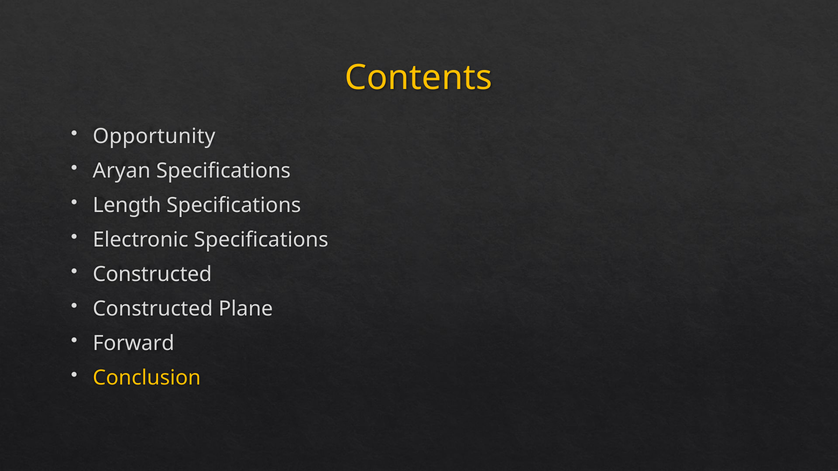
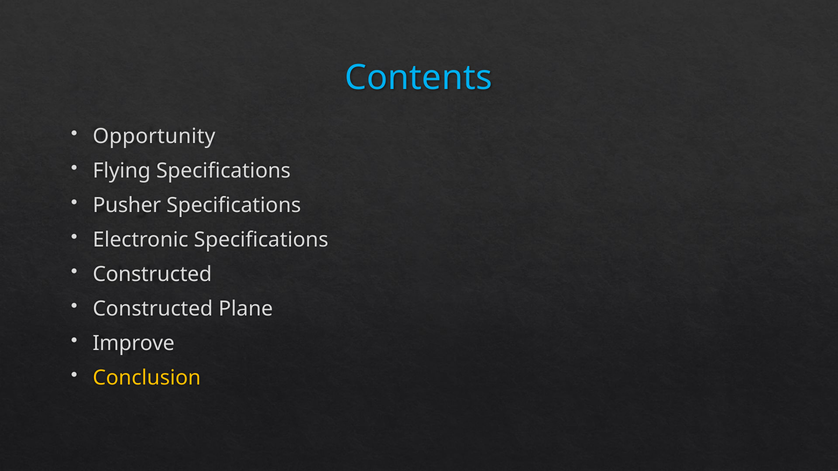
Contents colour: yellow -> light blue (419, 78)
Aryan: Aryan -> Flying (122, 171)
Length: Length -> Pusher (127, 205)
Forward: Forward -> Improve (134, 344)
